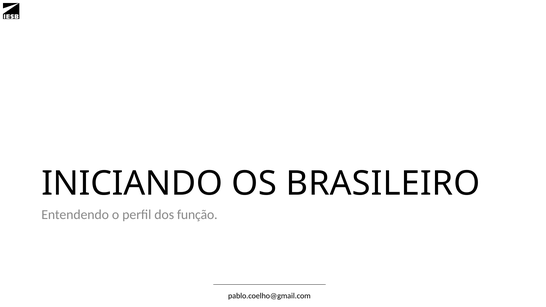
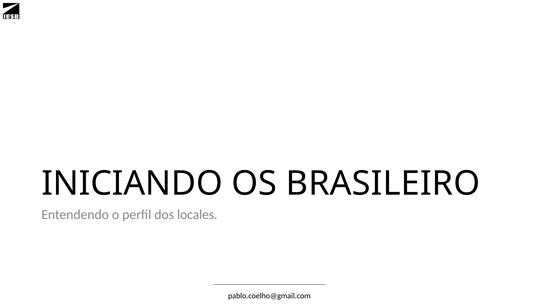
função: função -> locales (197, 215)
